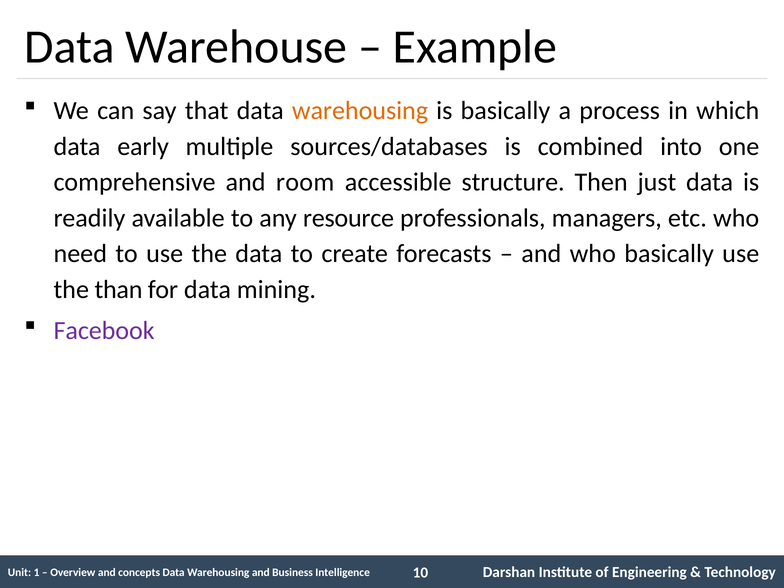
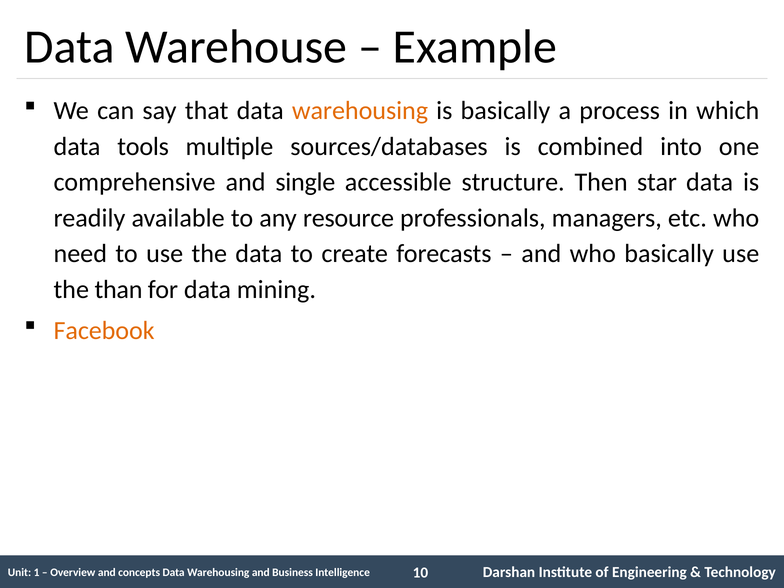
early: early -> tools (143, 147)
room: room -> single (305, 182)
just: just -> star (657, 182)
Facebook colour: purple -> orange (104, 330)
